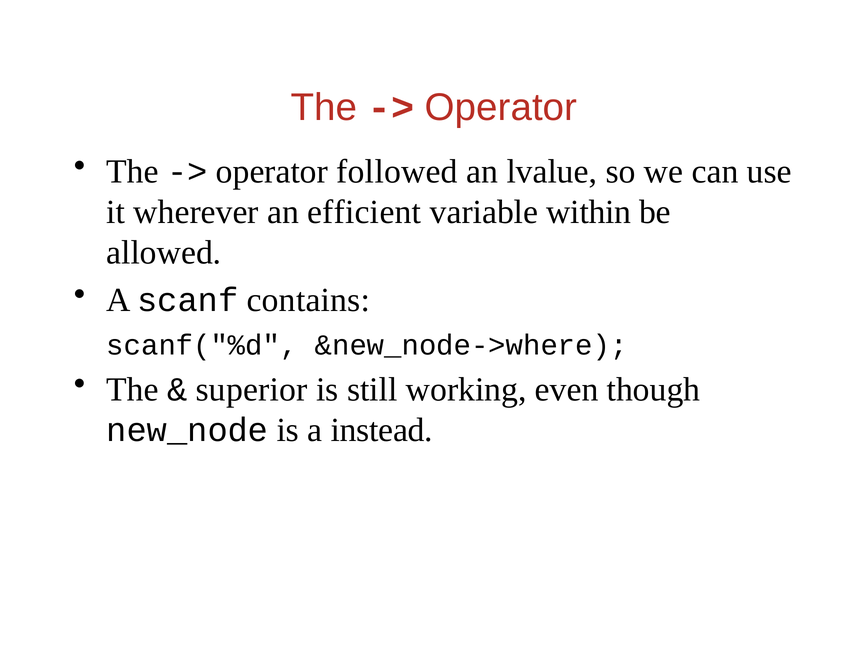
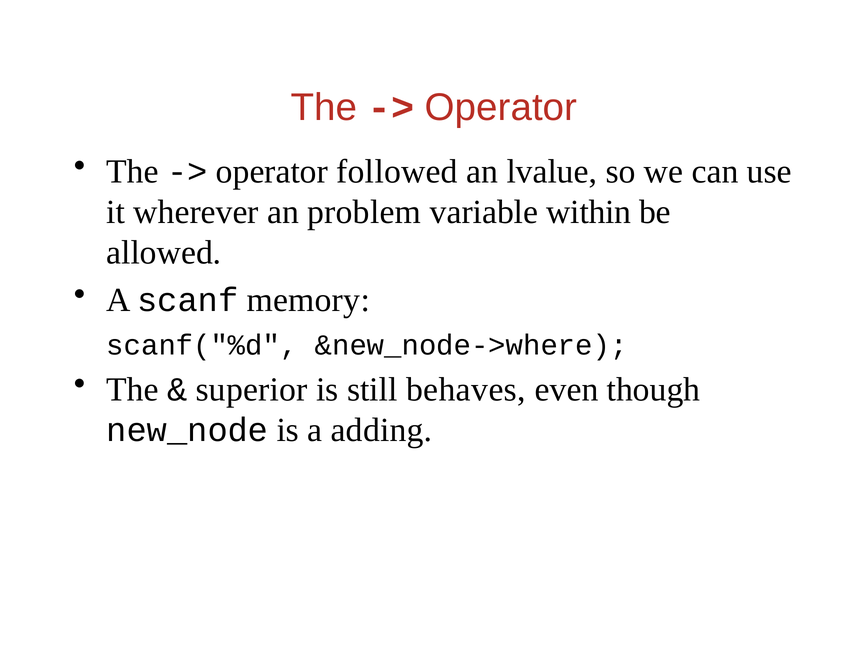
efficient: efficient -> problem (364, 212)
contains: contains -> memory (308, 300)
working: working -> behaves (466, 390)
instead: instead -> adding (382, 430)
